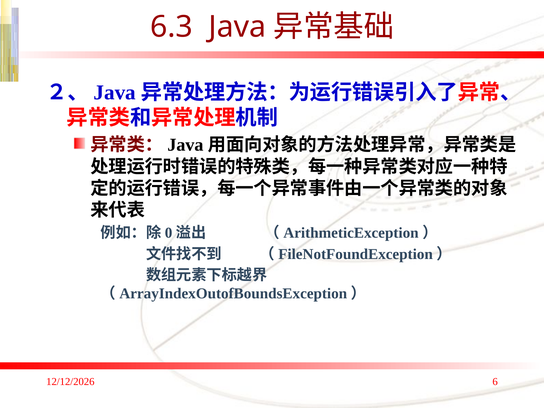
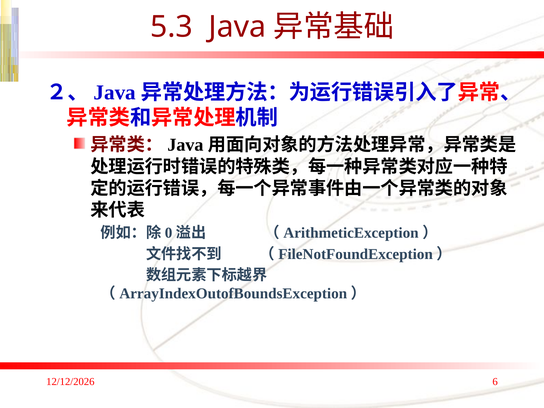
6.3: 6.3 -> 5.3 (172, 27)
